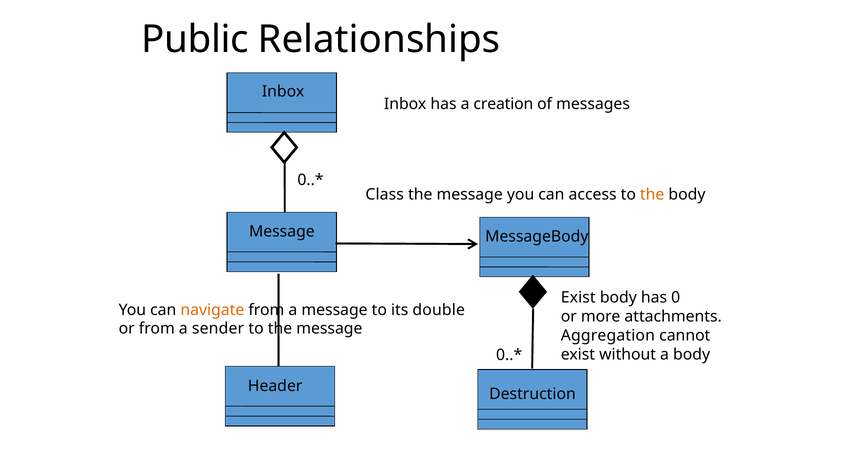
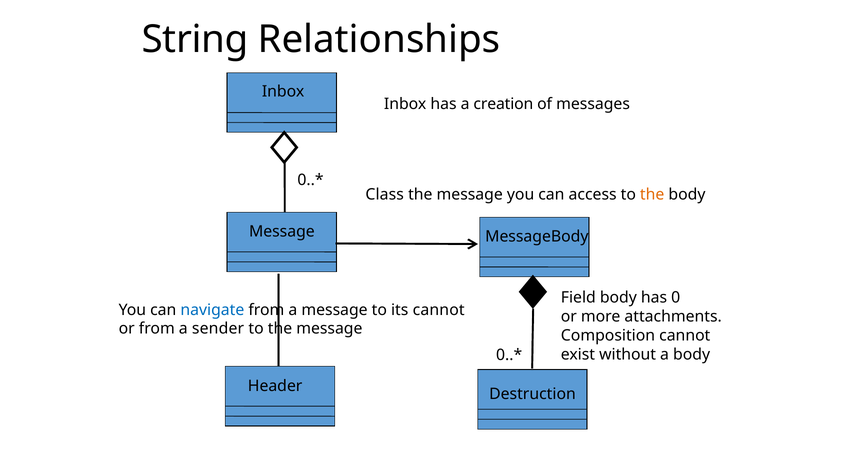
Public: Public -> String (195, 39)
Exist: Exist -> Field (578, 298)
navigate colour: orange -> blue (212, 310)
its double: double -> cannot (439, 310)
Aggregation: Aggregation -> Composition (608, 335)
